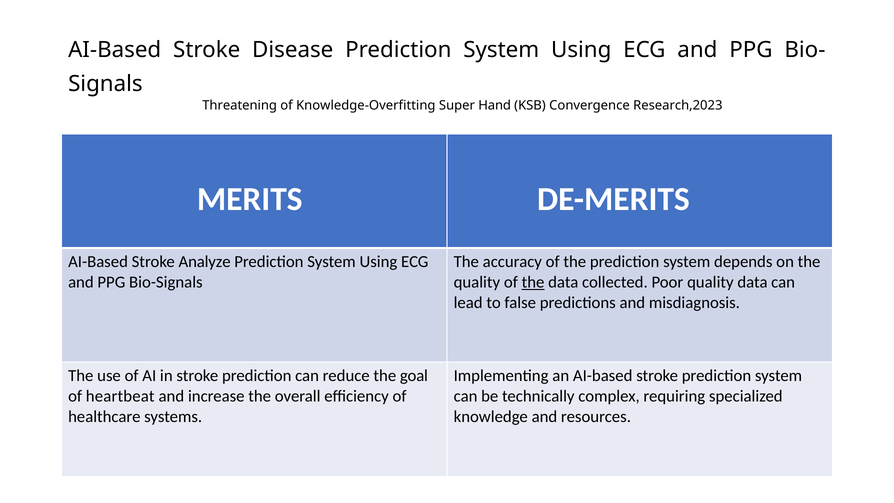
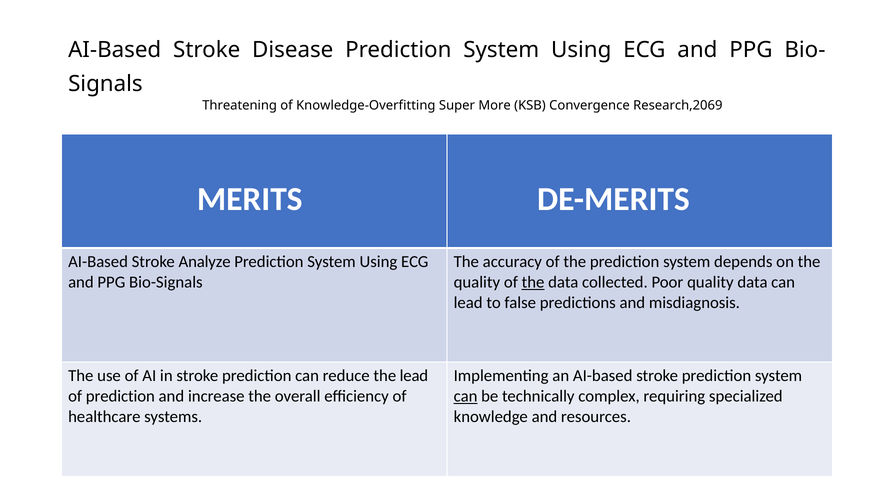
Hand: Hand -> More (495, 105)
Research,2023: Research,2023 -> Research,2069 (678, 105)
the goal: goal -> lead (414, 376)
of heartbeat: heartbeat -> prediction (120, 396)
can underline: none -> present (466, 396)
